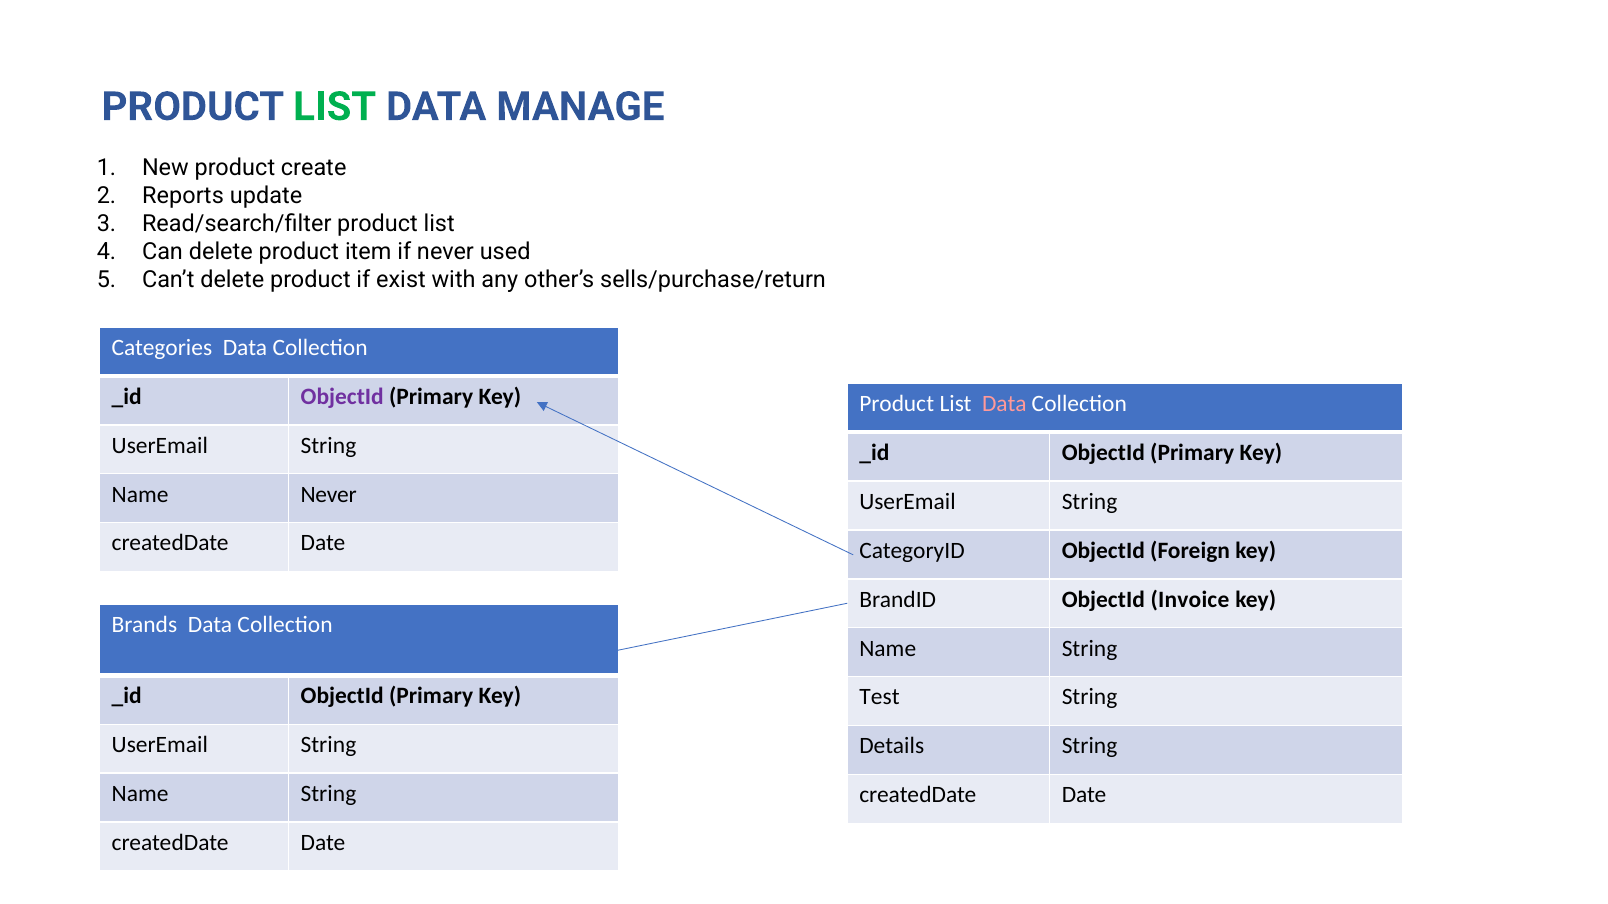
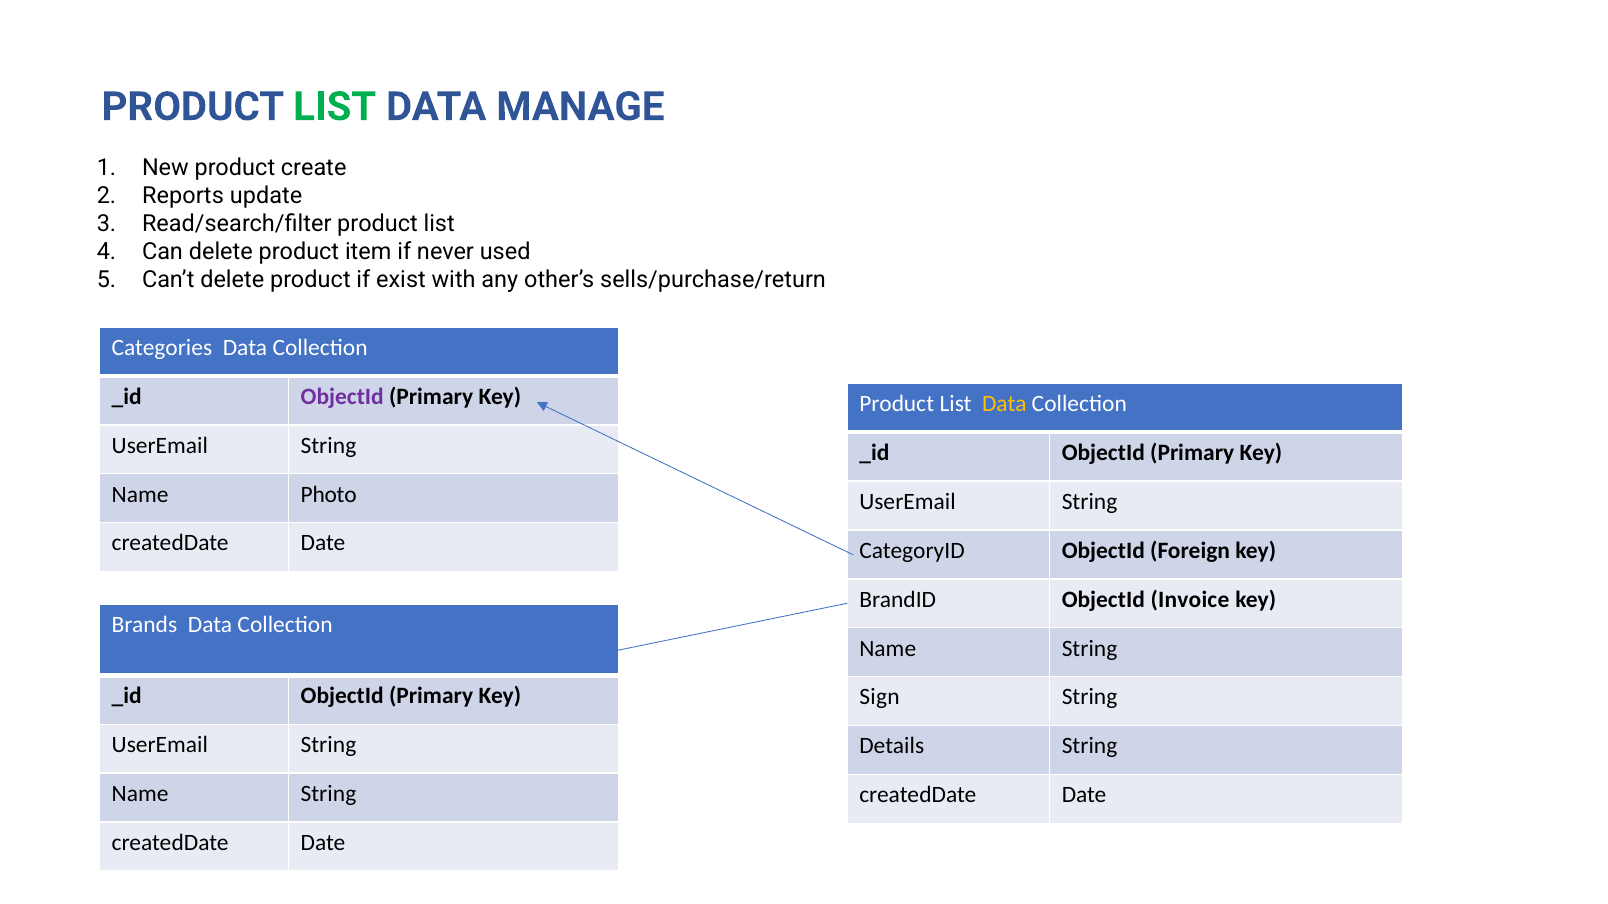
Data colour: pink -> yellow (1004, 404)
Name Never: Never -> Photo (329, 495)
Test: Test -> Sign (880, 698)
